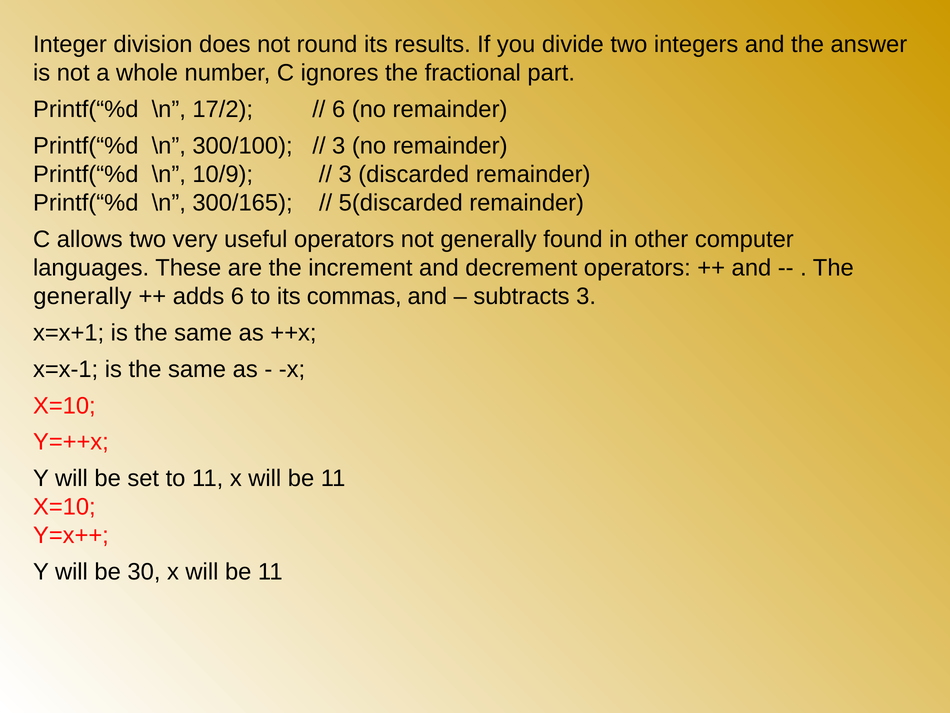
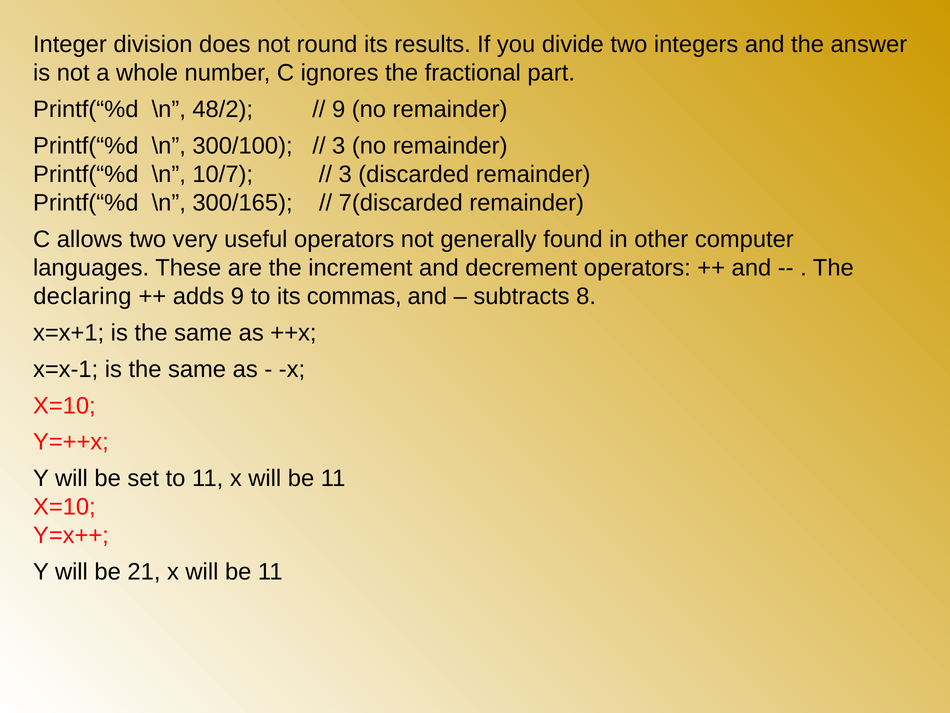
17/2: 17/2 -> 48/2 (223, 109)
6: 6 -> 9 (339, 109)
10/9: 10/9 -> 10/7 (223, 174)
5(discarded: 5(discarded -> 7(discarded (401, 203)
generally: generally -> declaring (82, 296)
adds 6: 6 -> 9 (237, 296)
subtracts 3: 3 -> 8 (586, 296)
30: 30 -> 21 (144, 572)
